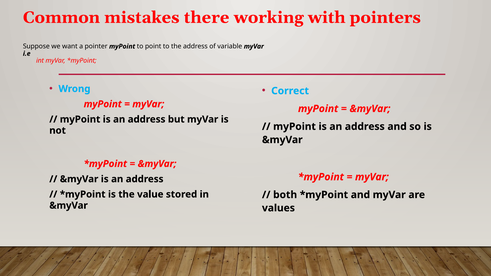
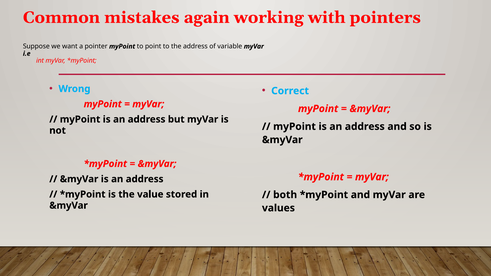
there: there -> again (207, 17)
